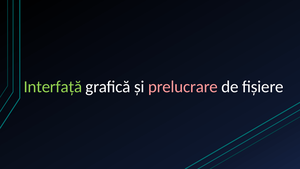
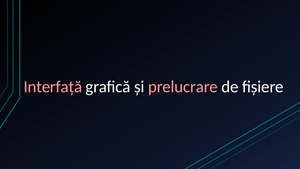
Interfață colour: light green -> pink (53, 87)
